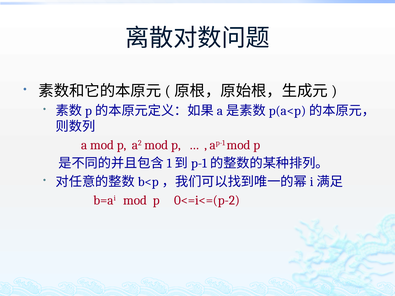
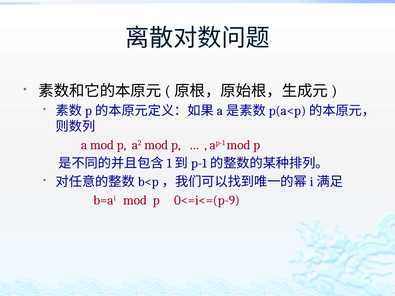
0<=i<=(p-2: 0<=i<=(p-2 -> 0<=i<=(p-9 (207, 200)
